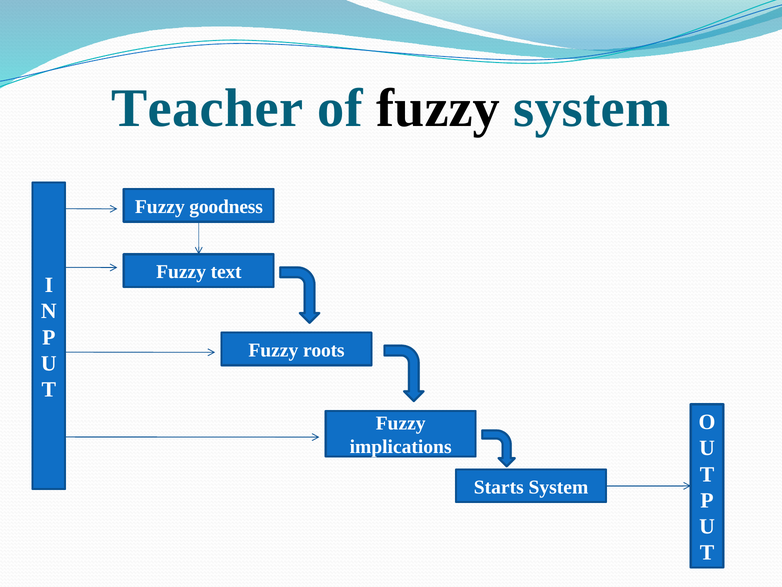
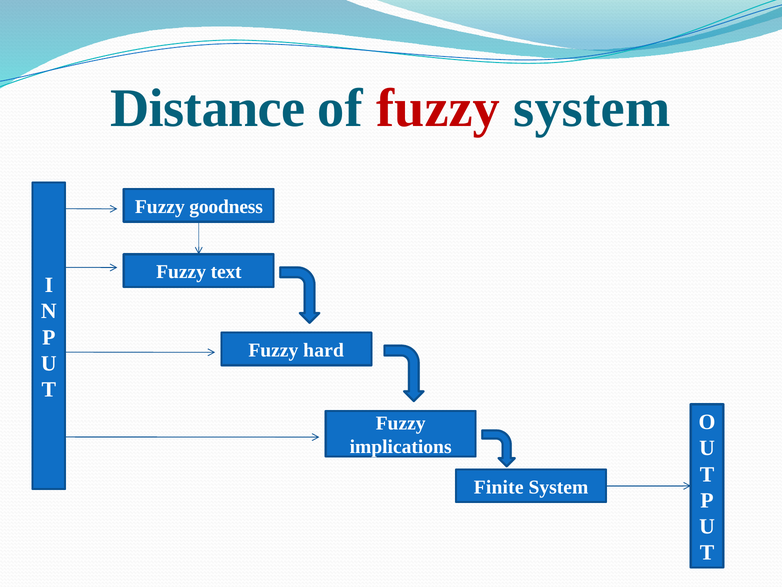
Teacher: Teacher -> Distance (208, 108)
fuzzy colour: black -> red (438, 108)
roots: roots -> hard (324, 350)
Starts: Starts -> Finite (499, 487)
